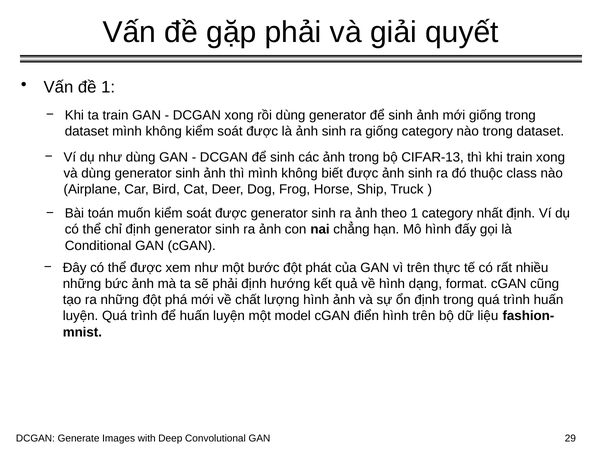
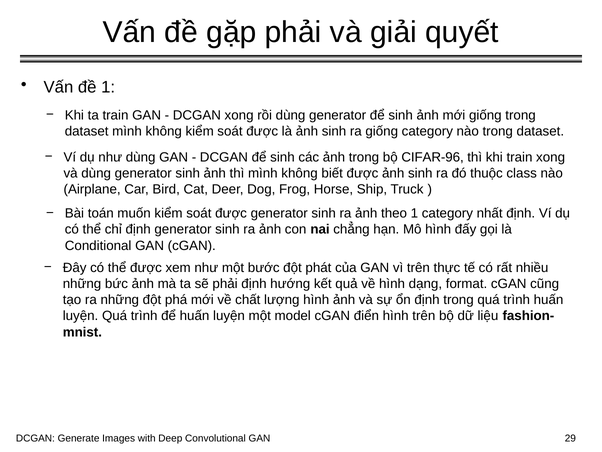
CIFAR-13: CIFAR-13 -> CIFAR-96 (433, 157)
